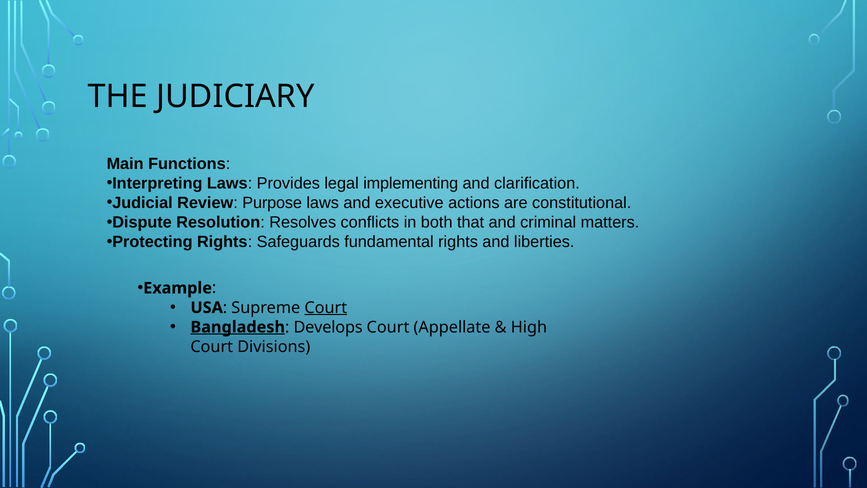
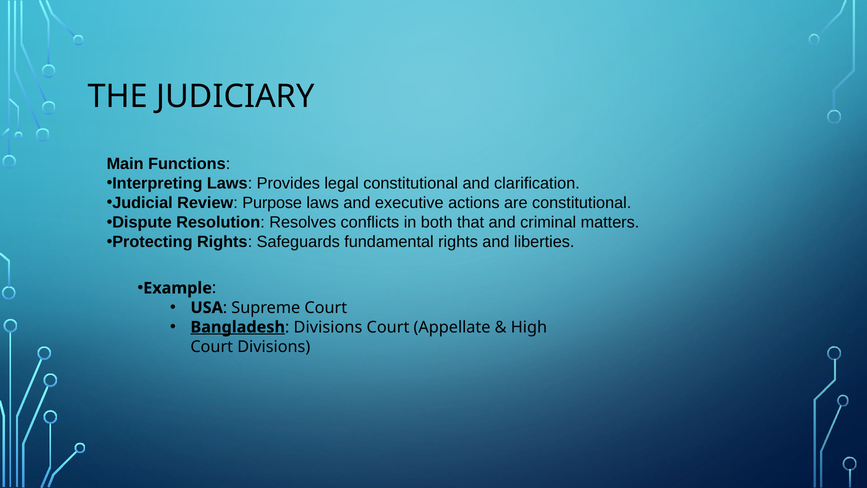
legal implementing: implementing -> constitutional (411, 183)
Court underline: present -> none (326, 307)
Develops: Develops -> Divisions (328, 327)
